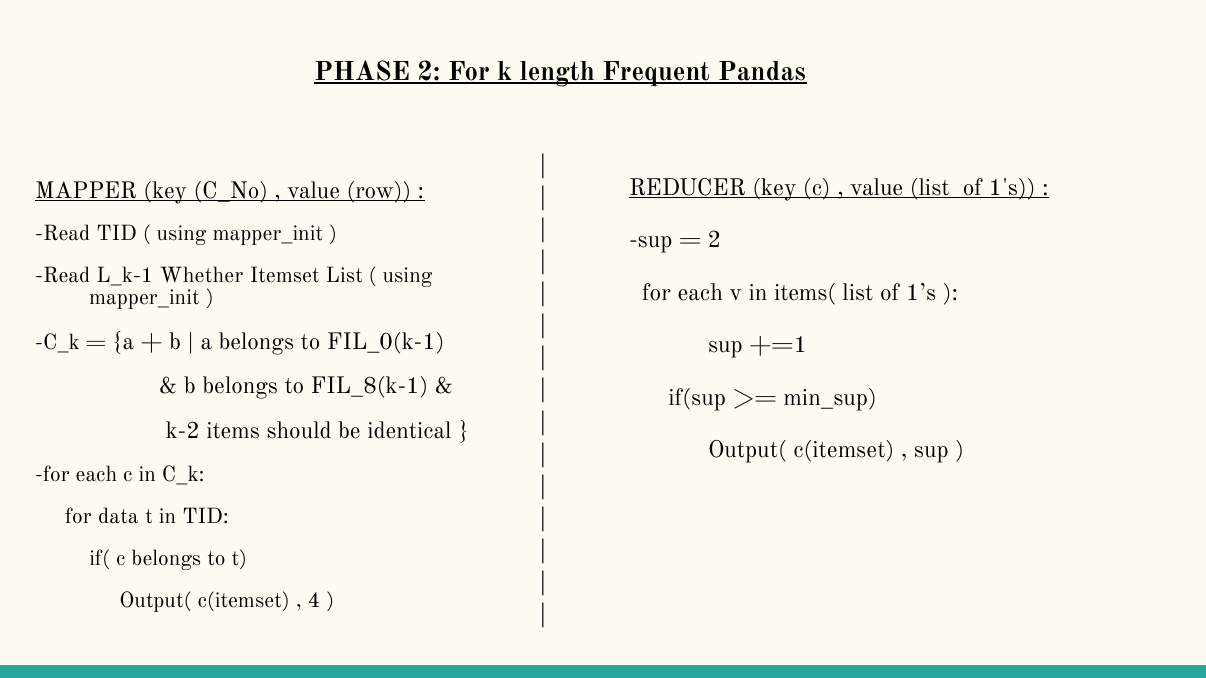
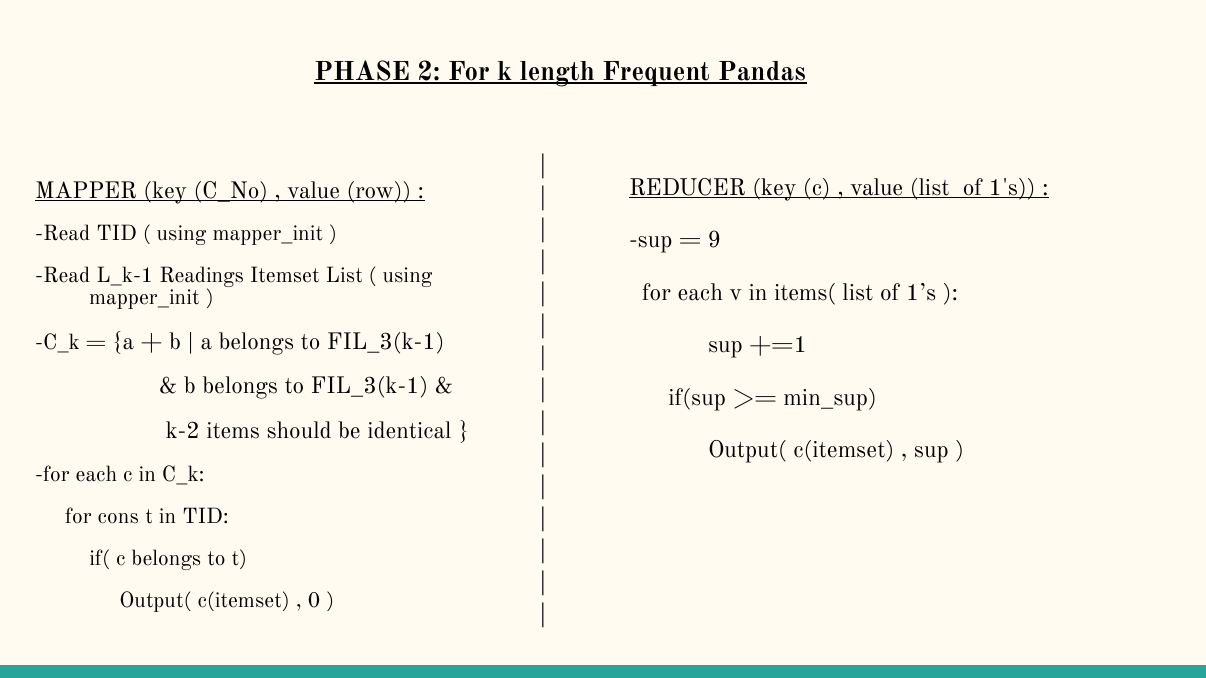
2: 2 -> 9 (714, 240)
Whether: Whether -> Readings (202, 276)
a belongs to FIL_0(k-1: FIL_0(k-1 -> FIL_3(k-1 (386, 342)
b belongs to FIL_8(k-1: FIL_8(k-1 -> FIL_3(k-1 (369, 386)
data: data -> cons (118, 517)
4: 4 -> 0 (314, 601)
